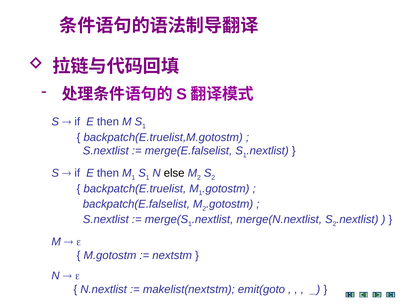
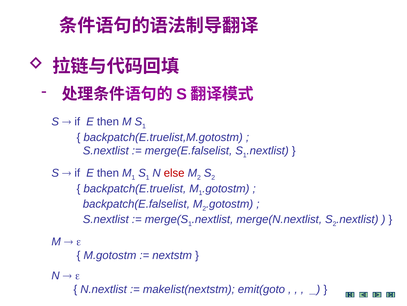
else colour: black -> red (174, 173)
